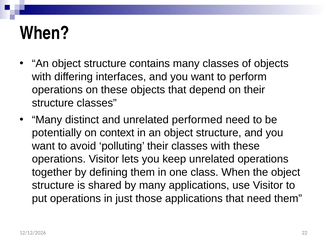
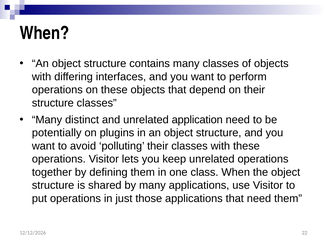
performed: performed -> application (197, 119)
context: context -> plugins (117, 132)
